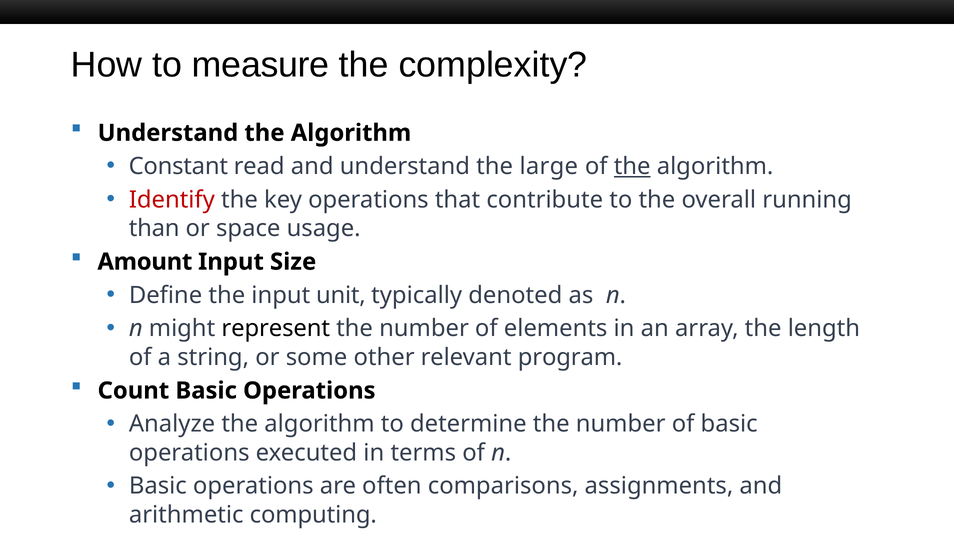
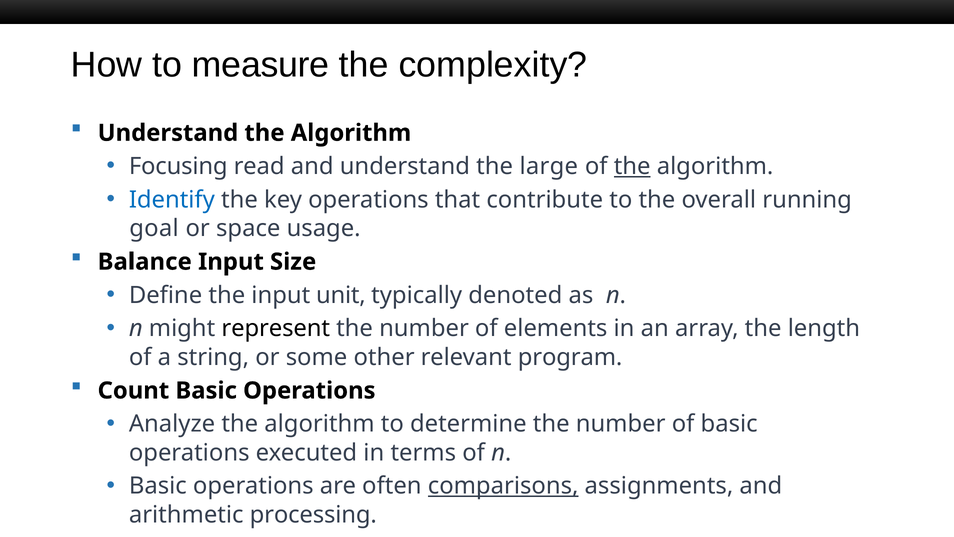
Constant: Constant -> Focusing (178, 166)
Identify colour: red -> blue (172, 200)
than: than -> goal (154, 228)
Amount: Amount -> Balance (145, 262)
comparisons underline: none -> present (503, 486)
computing: computing -> processing (313, 514)
